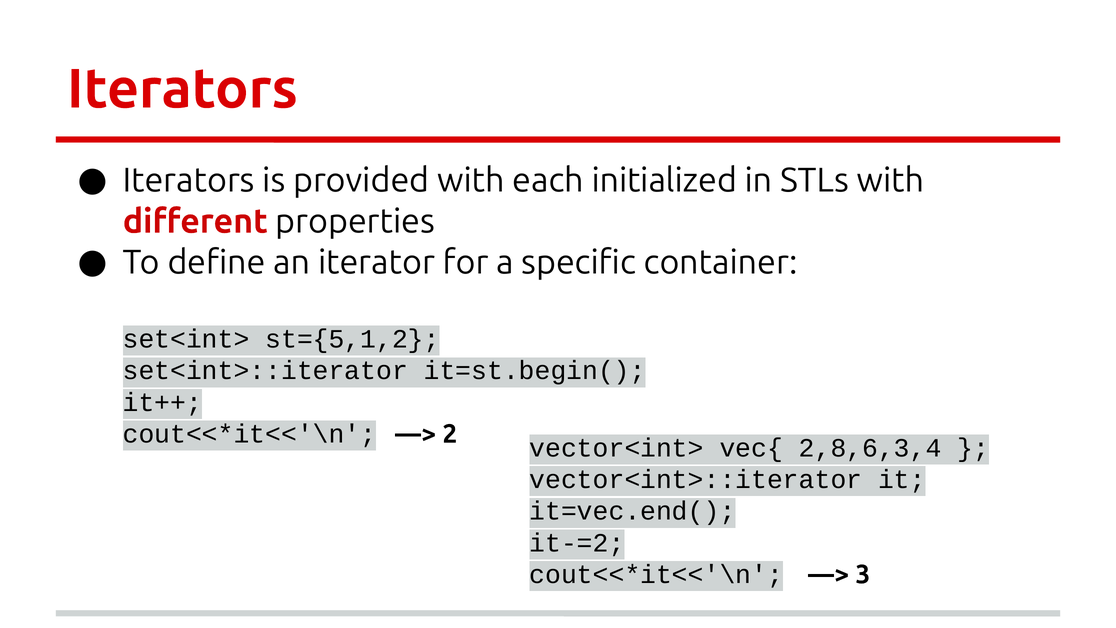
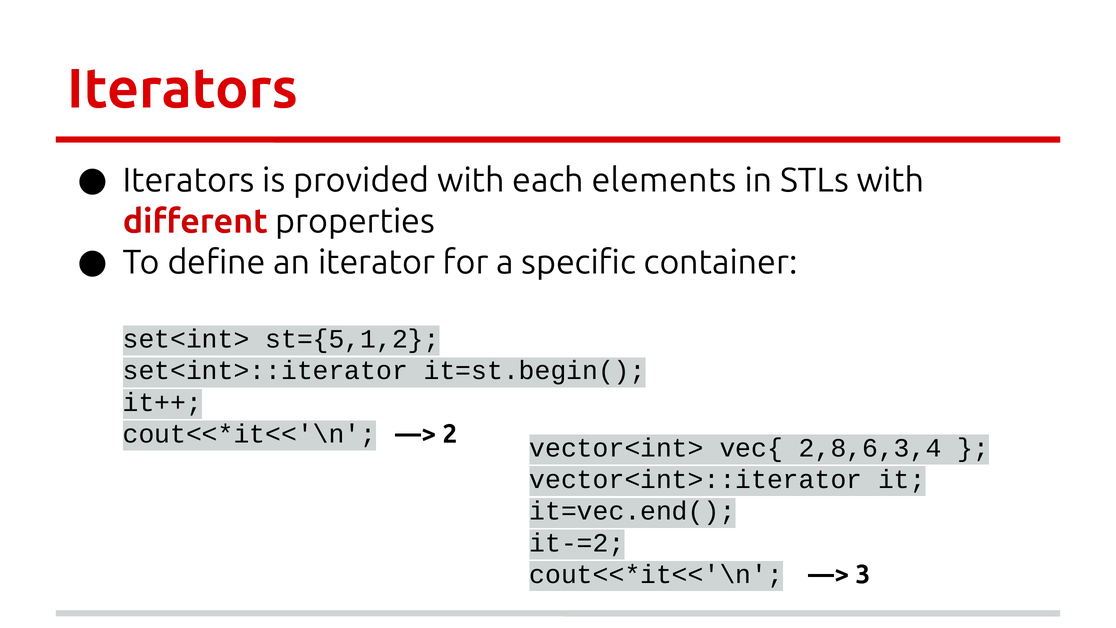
initialized: initialized -> elements (664, 180)
